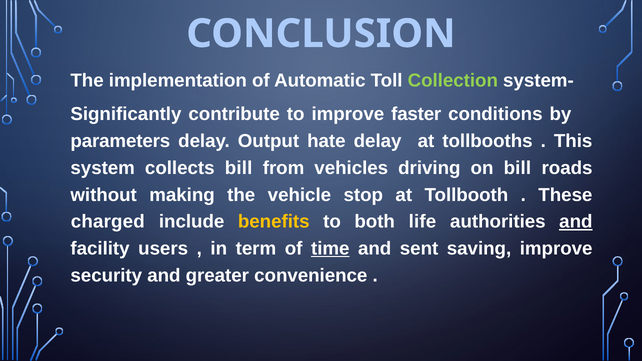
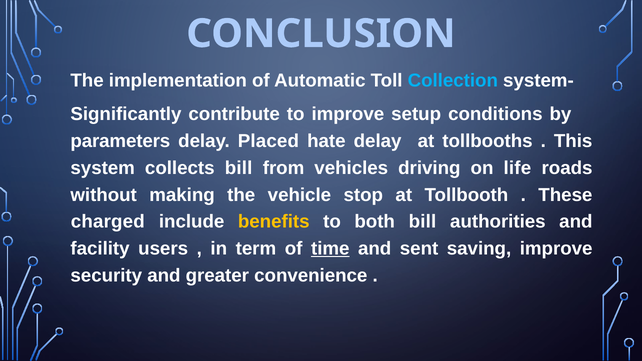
Collection colour: light green -> light blue (453, 81)
faster: faster -> setup (416, 114)
Output: Output -> Placed (268, 141)
on bill: bill -> life (517, 168)
both life: life -> bill (422, 222)
and underline: present -> none (576, 222)
